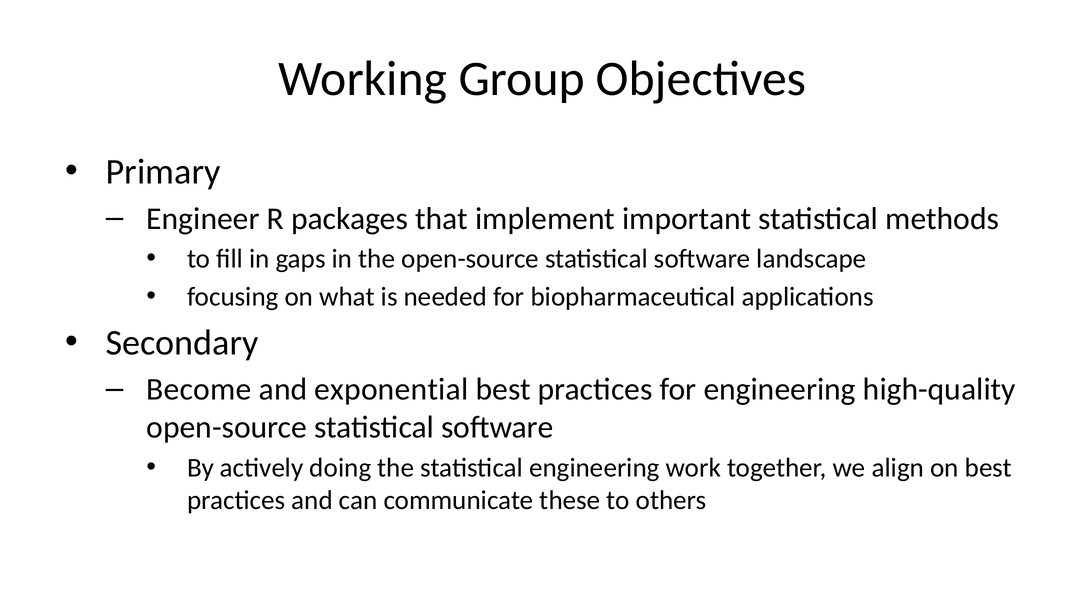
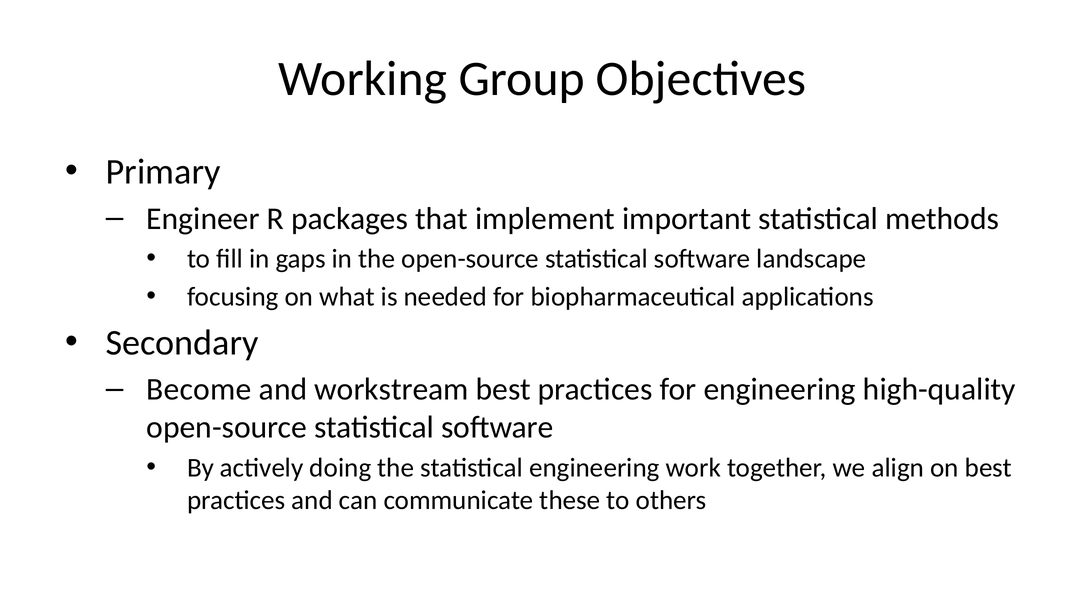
exponential: exponential -> workstream (392, 390)
